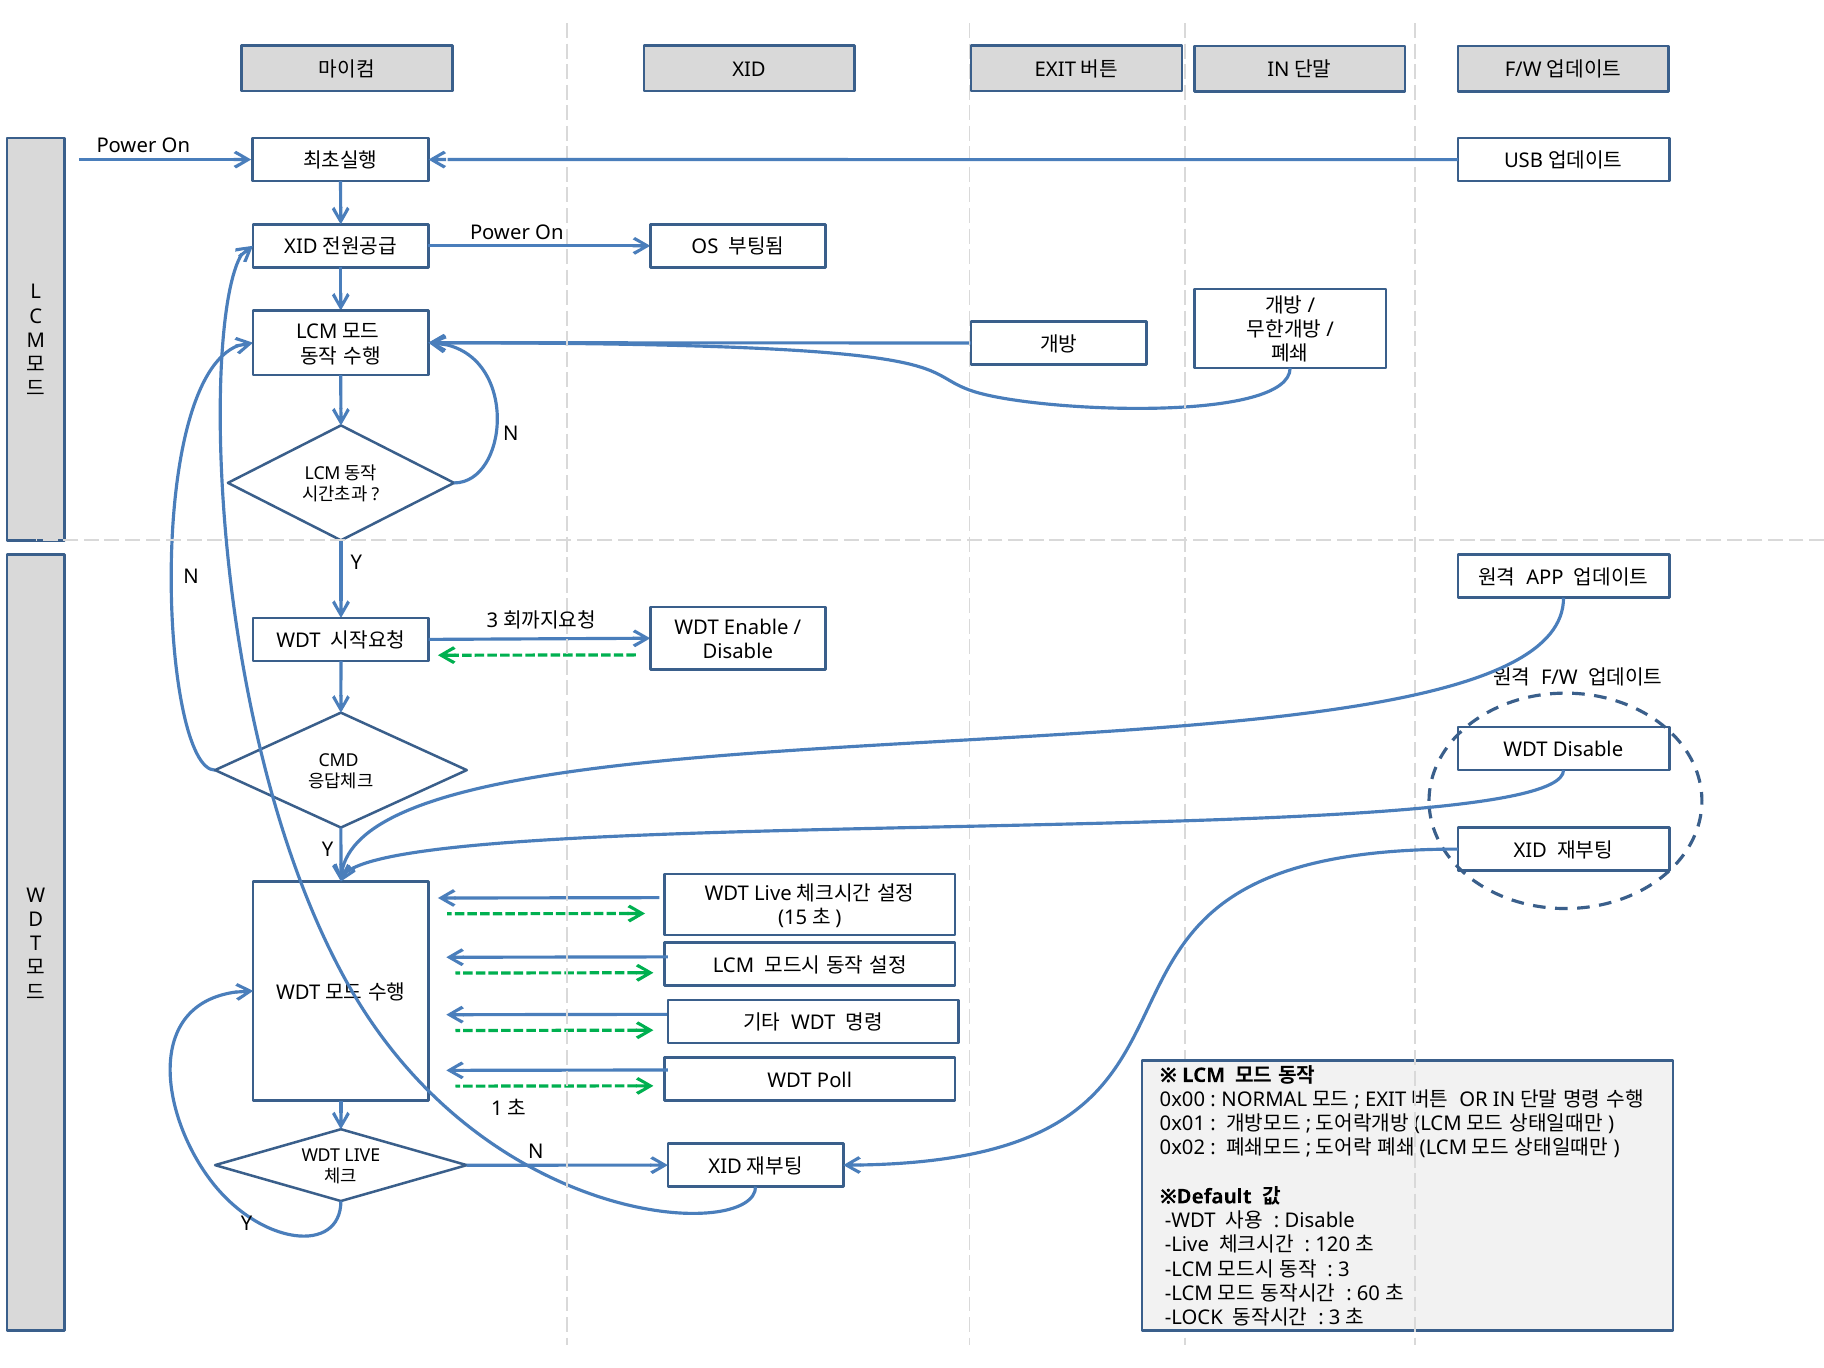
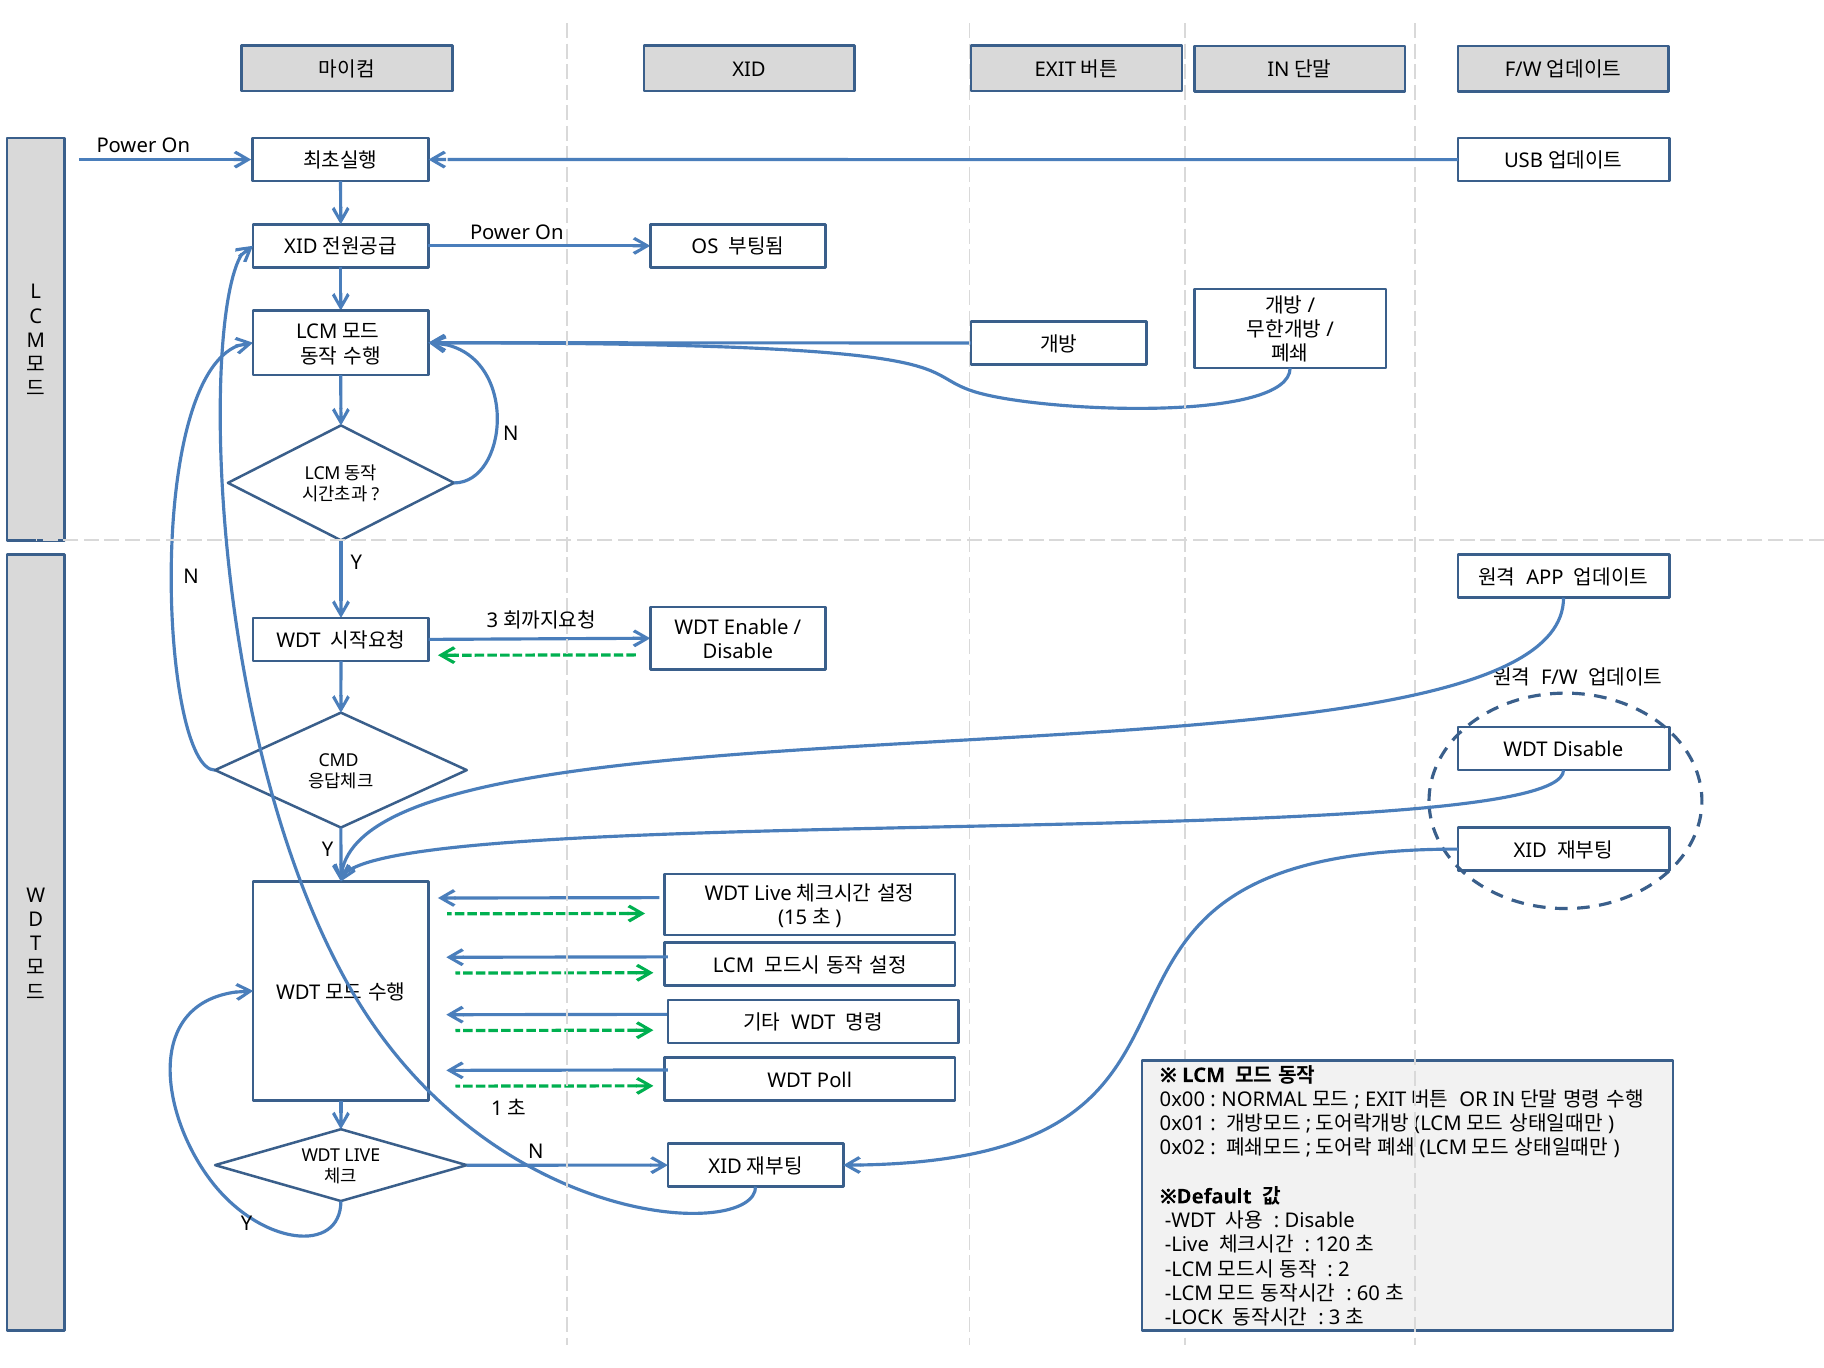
3: 3 -> 2 (1344, 1270)
